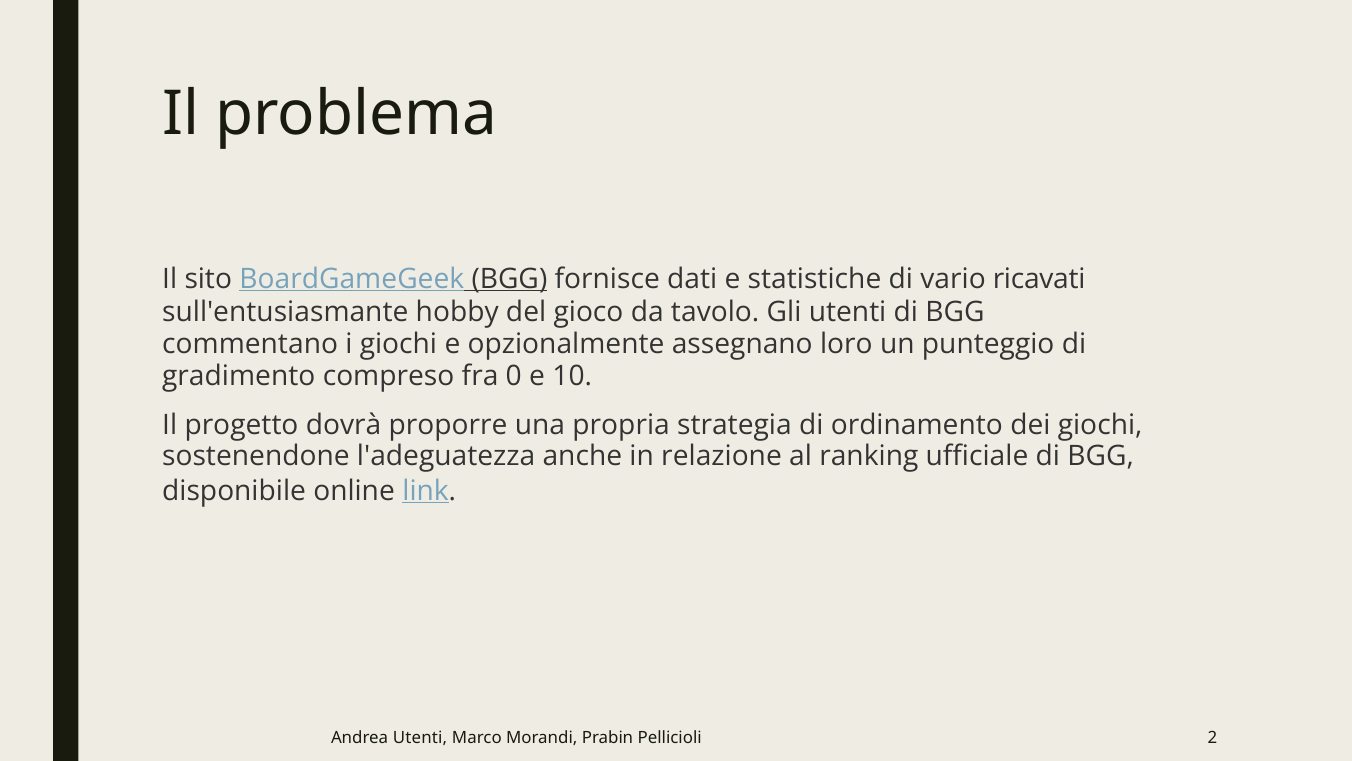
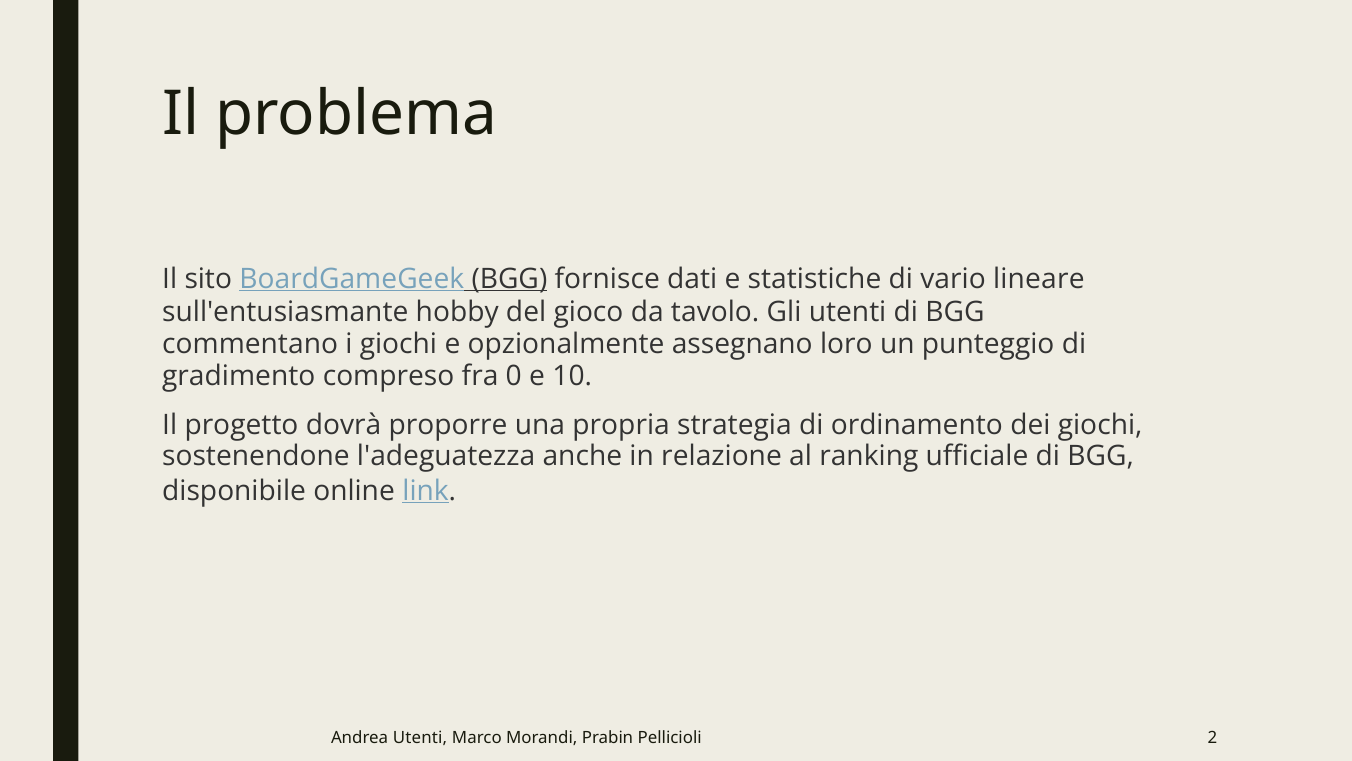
ricavati: ricavati -> lineare (1039, 279)
